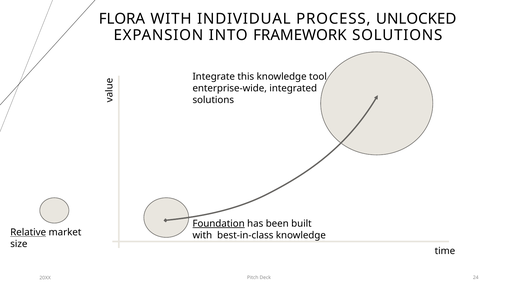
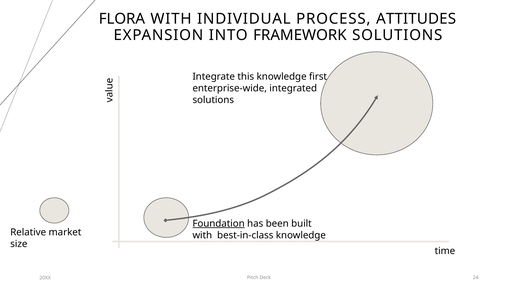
UNLOCKED: UNLOCKED -> ATTITUDES (416, 19)
tool: tool -> first (318, 77)
Relative underline: present -> none (28, 233)
